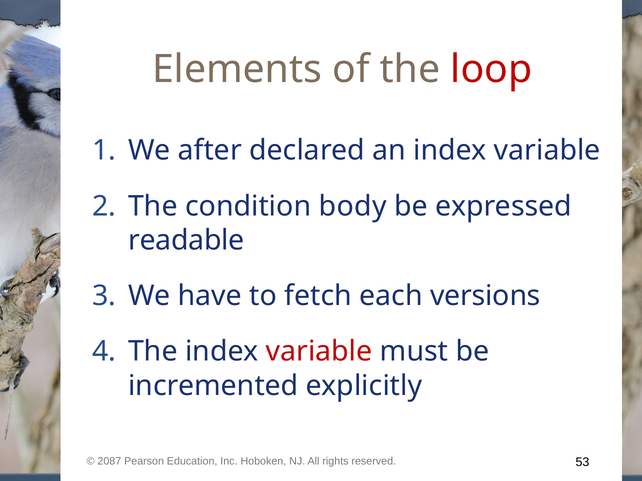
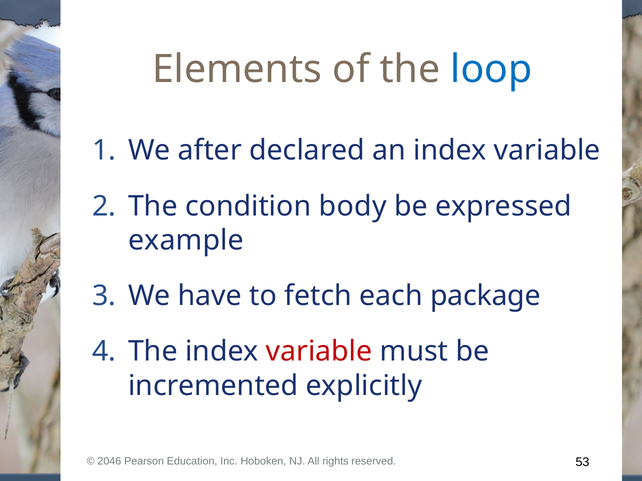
loop colour: red -> blue (491, 70)
readable: readable -> example (186, 241)
versions: versions -> package (485, 296)
2087: 2087 -> 2046 (109, 462)
